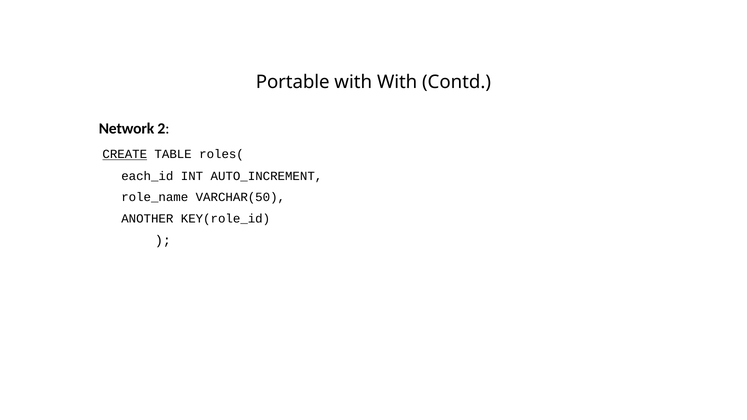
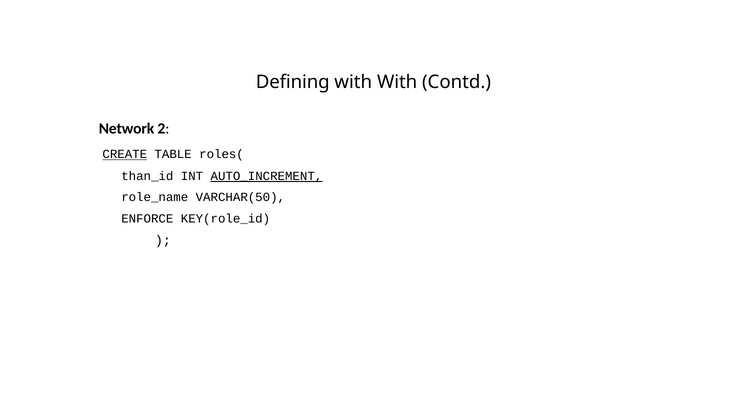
Portable: Portable -> Defining (293, 82)
each_id: each_id -> than_id (147, 176)
AUTO_INCREMENT underline: none -> present (266, 176)
ANOTHER: ANOTHER -> ENFORCE (147, 219)
